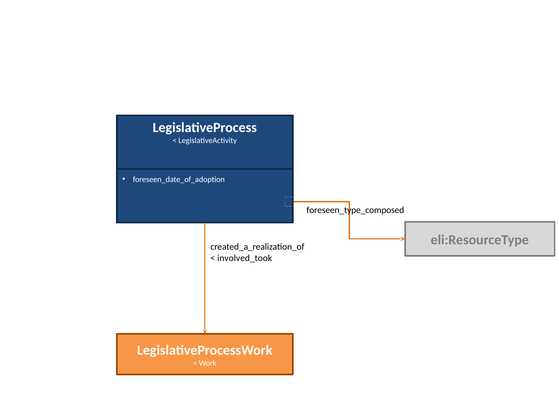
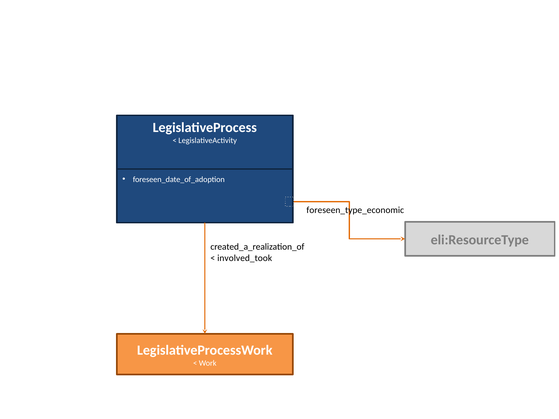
foreseen_type_composed: foreseen_type_composed -> foreseen_type_economic (355, 210)
